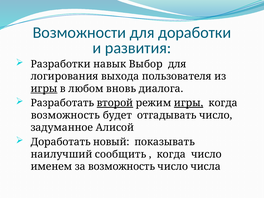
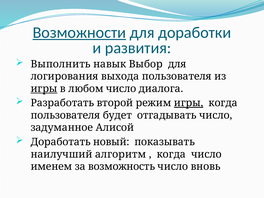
Возможности underline: none -> present (79, 33)
Разработки: Разработки -> Выполнить (61, 64)
любом вновь: вновь -> число (121, 89)
второй underline: present -> none (115, 103)
возможность: возможность -> пользователя (65, 115)
сообщить: сообщить -> алгоритм (121, 154)
числа: числа -> вновь (206, 167)
